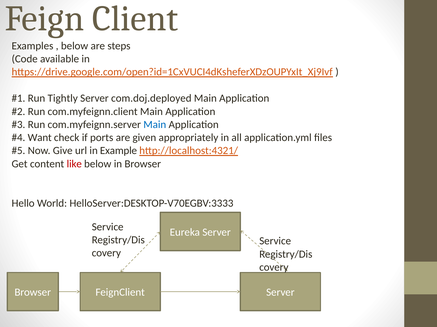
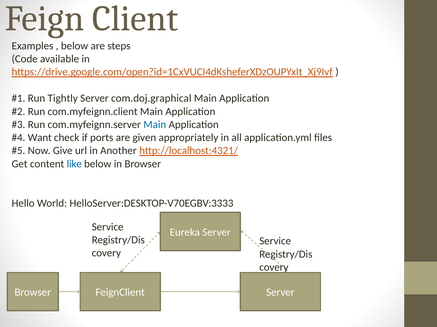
com.doj.deployed: com.doj.deployed -> com.doj.graphical (151, 99)
Example: Example -> Another (118, 151)
like colour: red -> blue (74, 164)
